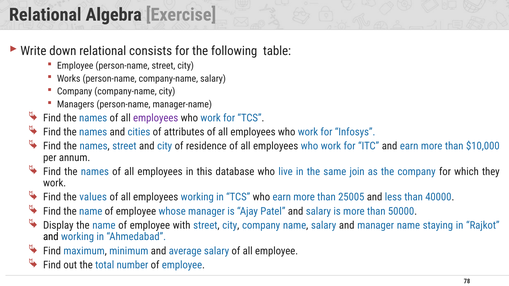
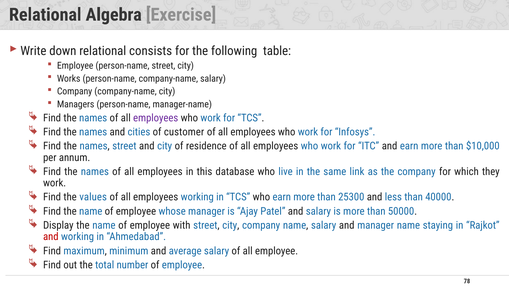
attributes: attributes -> customer (184, 132)
join: join -> link (357, 172)
25005: 25005 -> 25300 (351, 197)
and colour: black -> red (51, 237)
